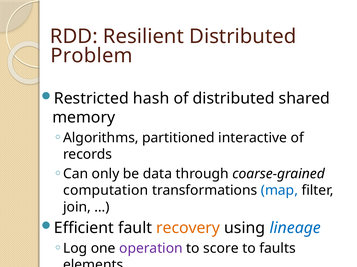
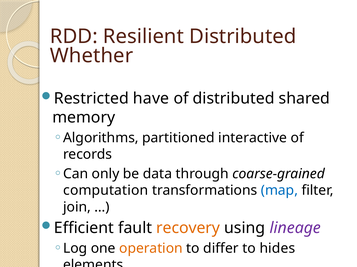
Problem: Problem -> Whether (92, 56)
hash: hash -> have (151, 99)
lineage colour: blue -> purple (295, 229)
operation colour: purple -> orange (151, 249)
score: score -> differ (221, 249)
faults: faults -> hides (277, 249)
